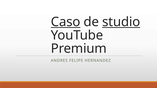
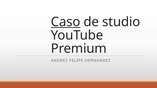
studio underline: present -> none (121, 22)
